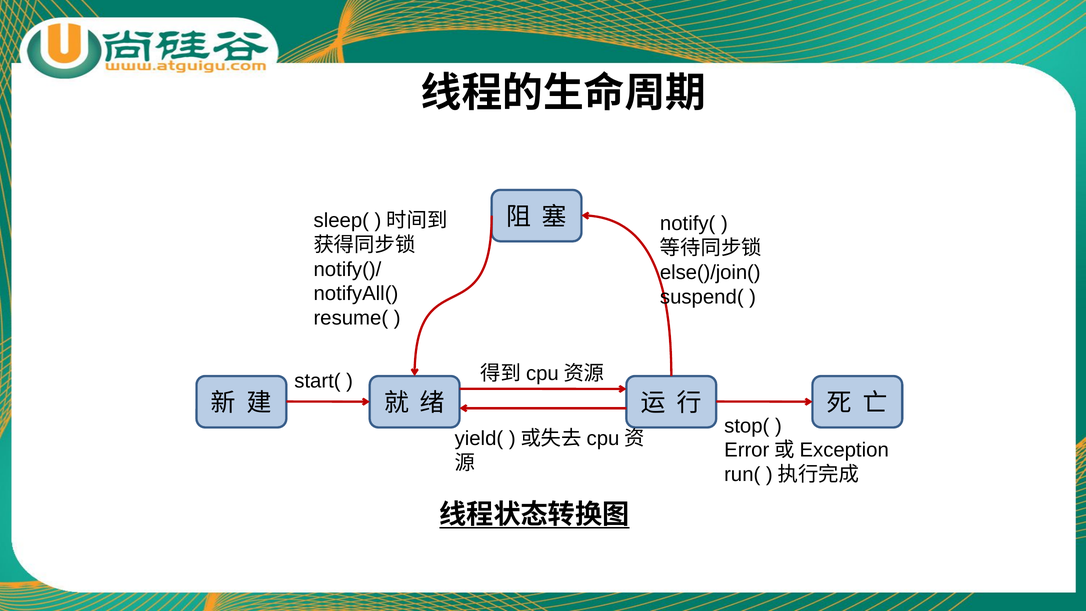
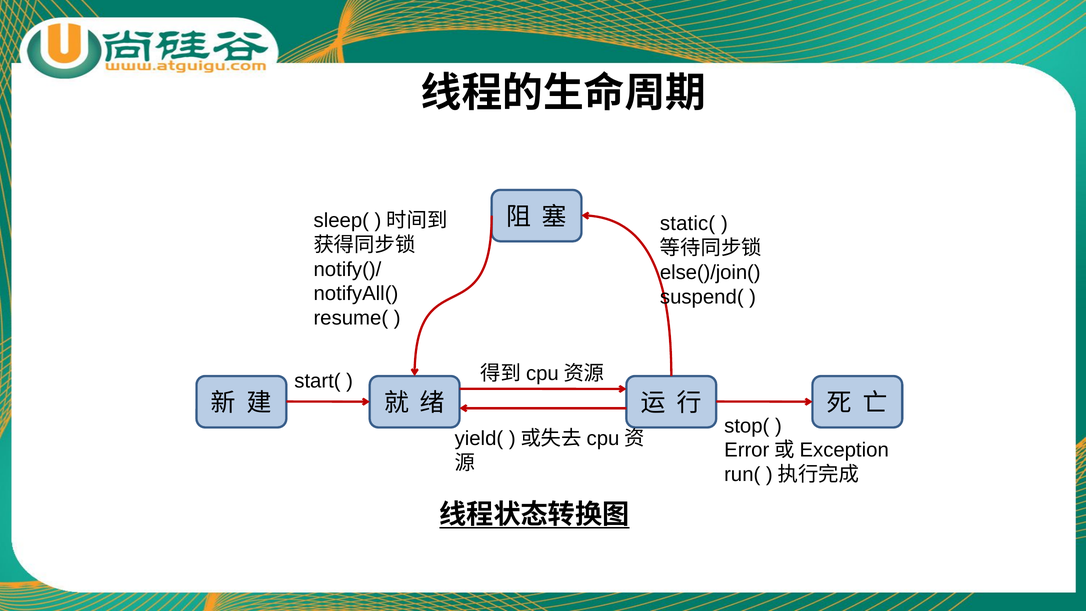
notify(: notify( -> static( (688, 224)
